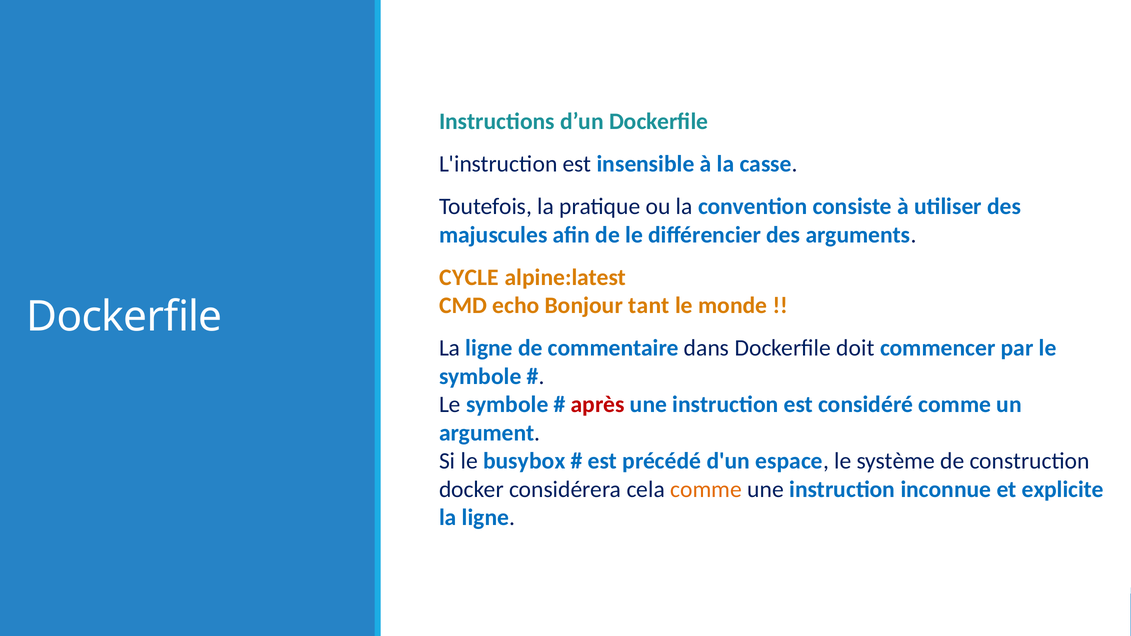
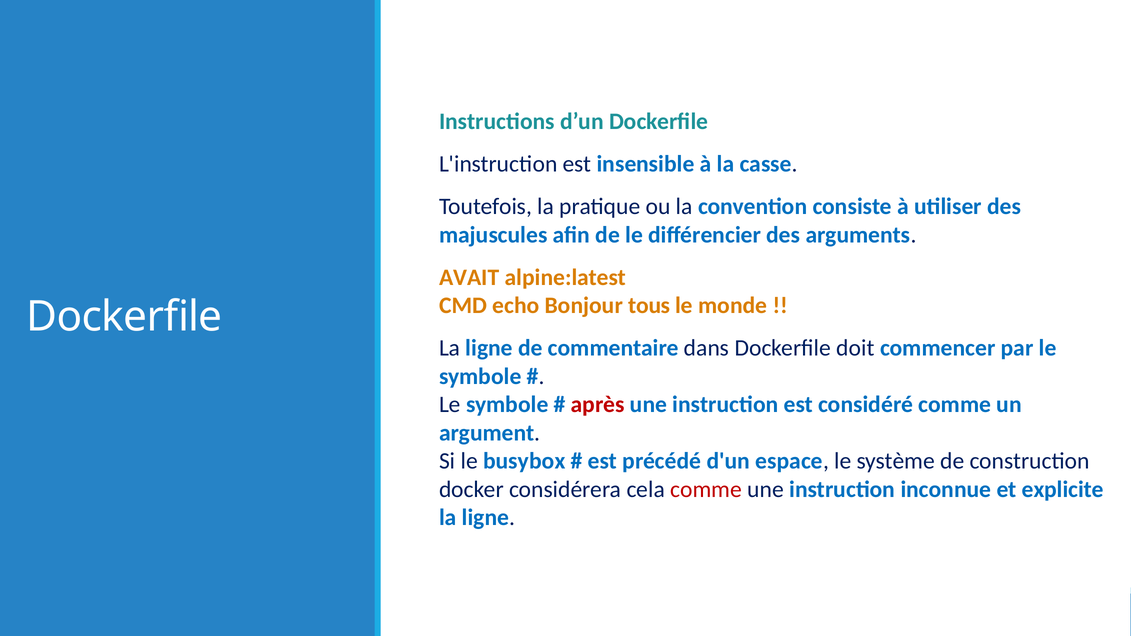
CYCLE: CYCLE -> AVAIT (469, 277)
tant: tant -> tous (649, 306)
comme colour: orange -> red (706, 489)
